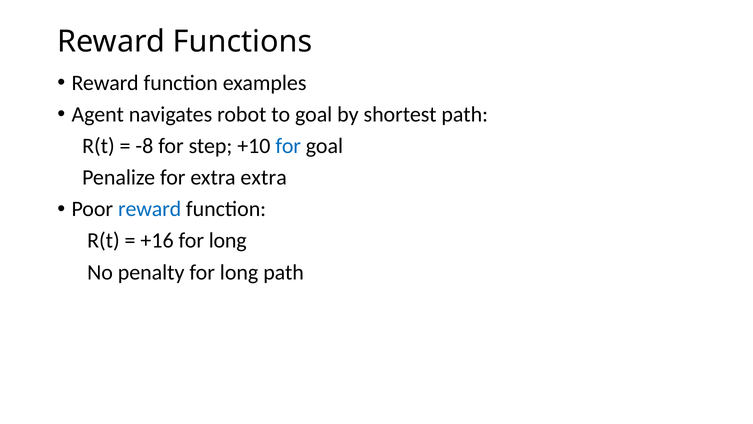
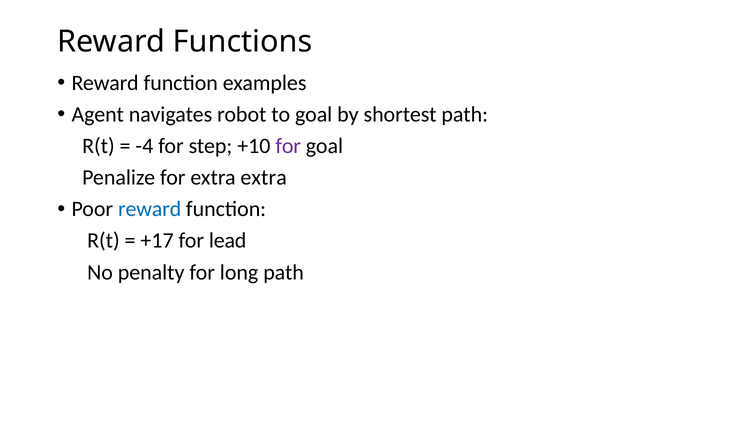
-8: -8 -> -4 (144, 146)
for colour: blue -> purple (288, 146)
+16: +16 -> +17 (157, 240)
long: long -> lead (228, 240)
